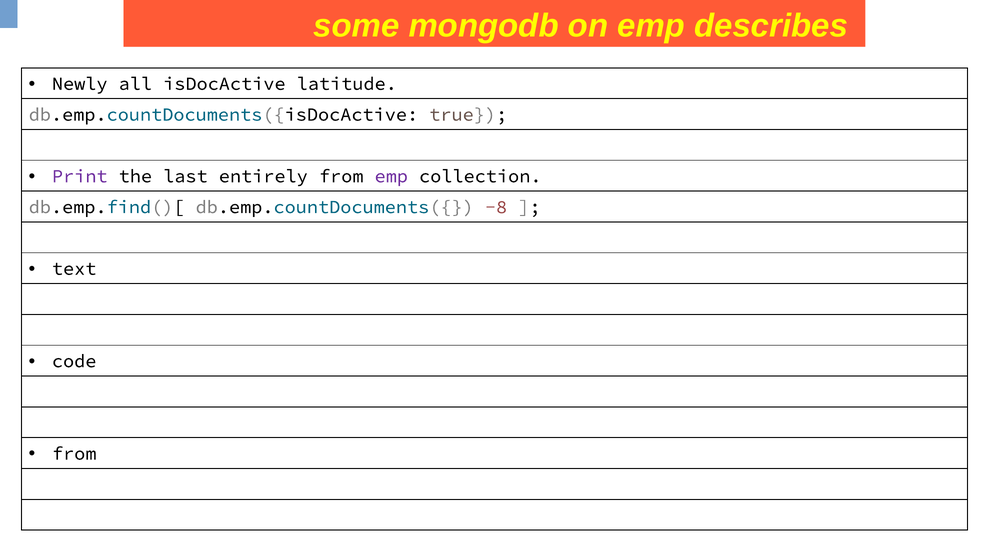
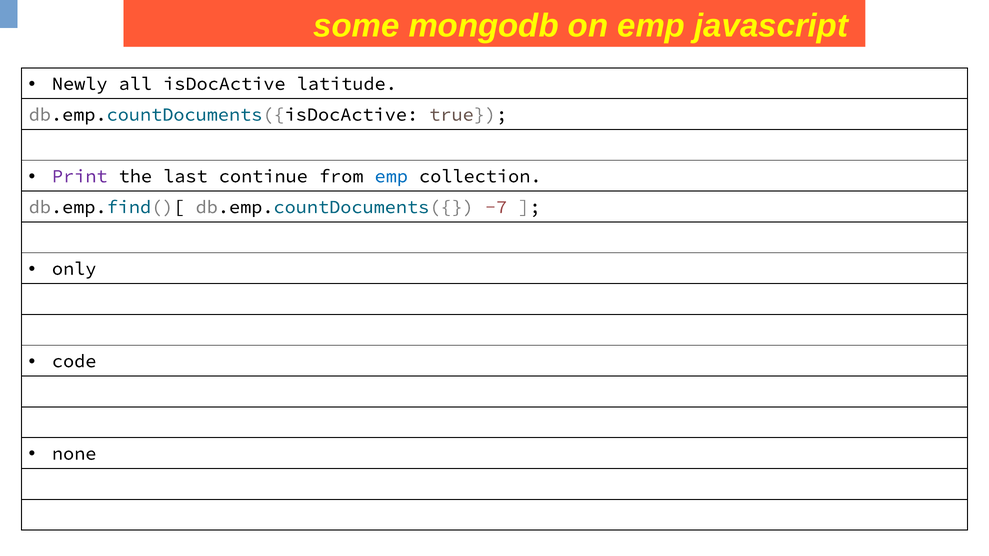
describes: describes -> javascript (771, 26)
entirely: entirely -> continue (263, 176)
emp colour: purple -> blue (391, 176)
-8: -8 -> -7 (496, 207)
text: text -> only (74, 269)
from: from -> none (74, 454)
